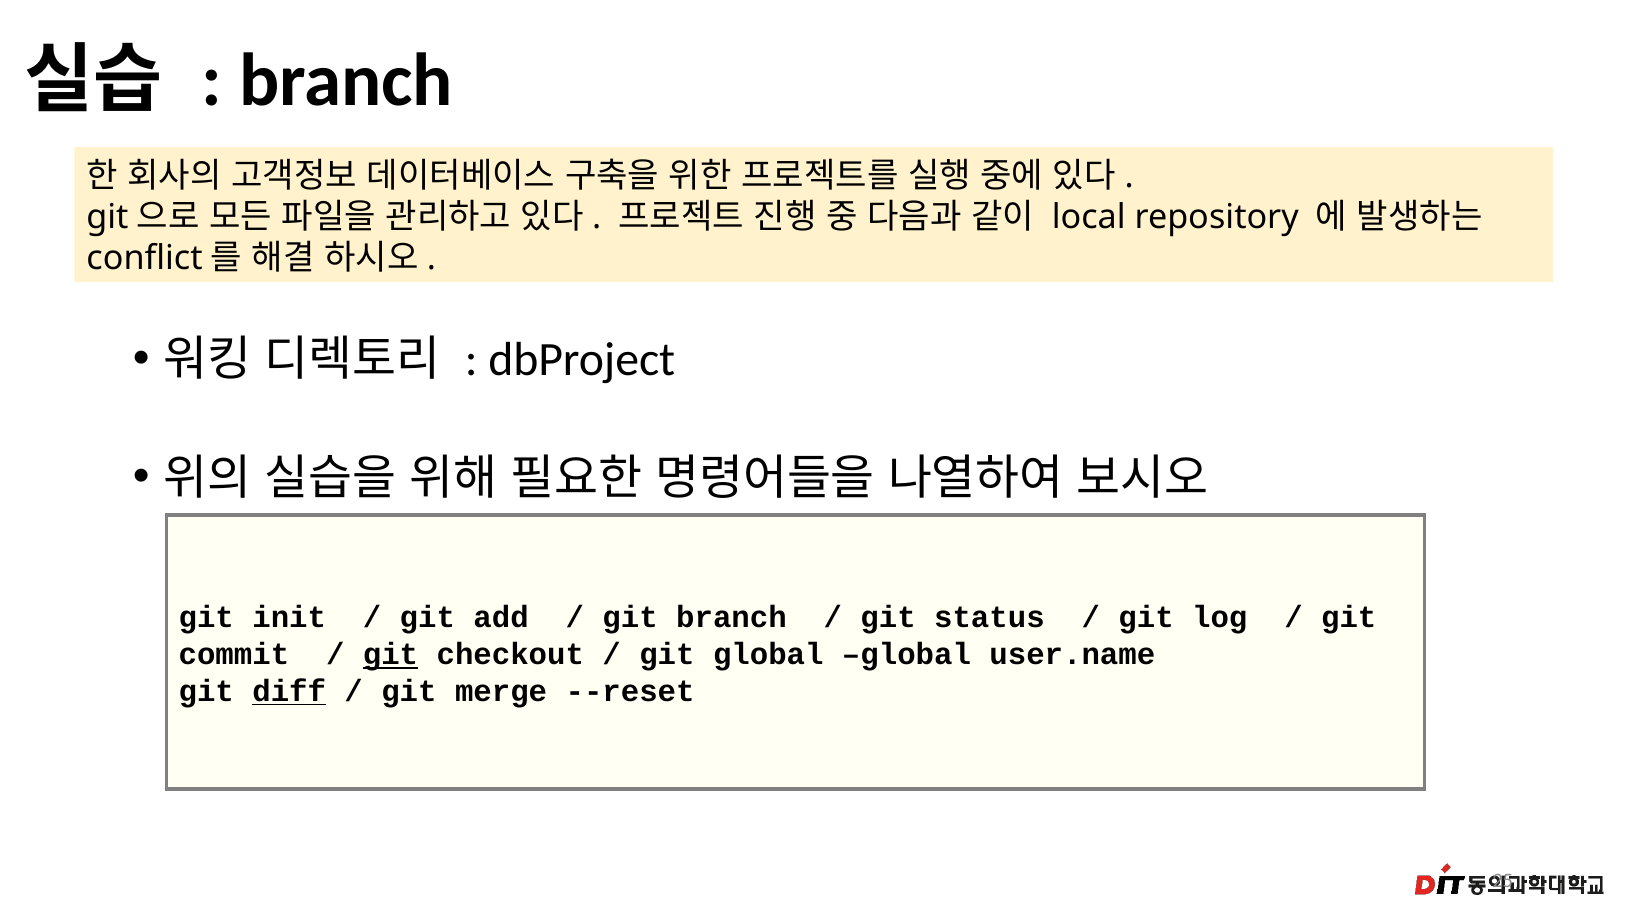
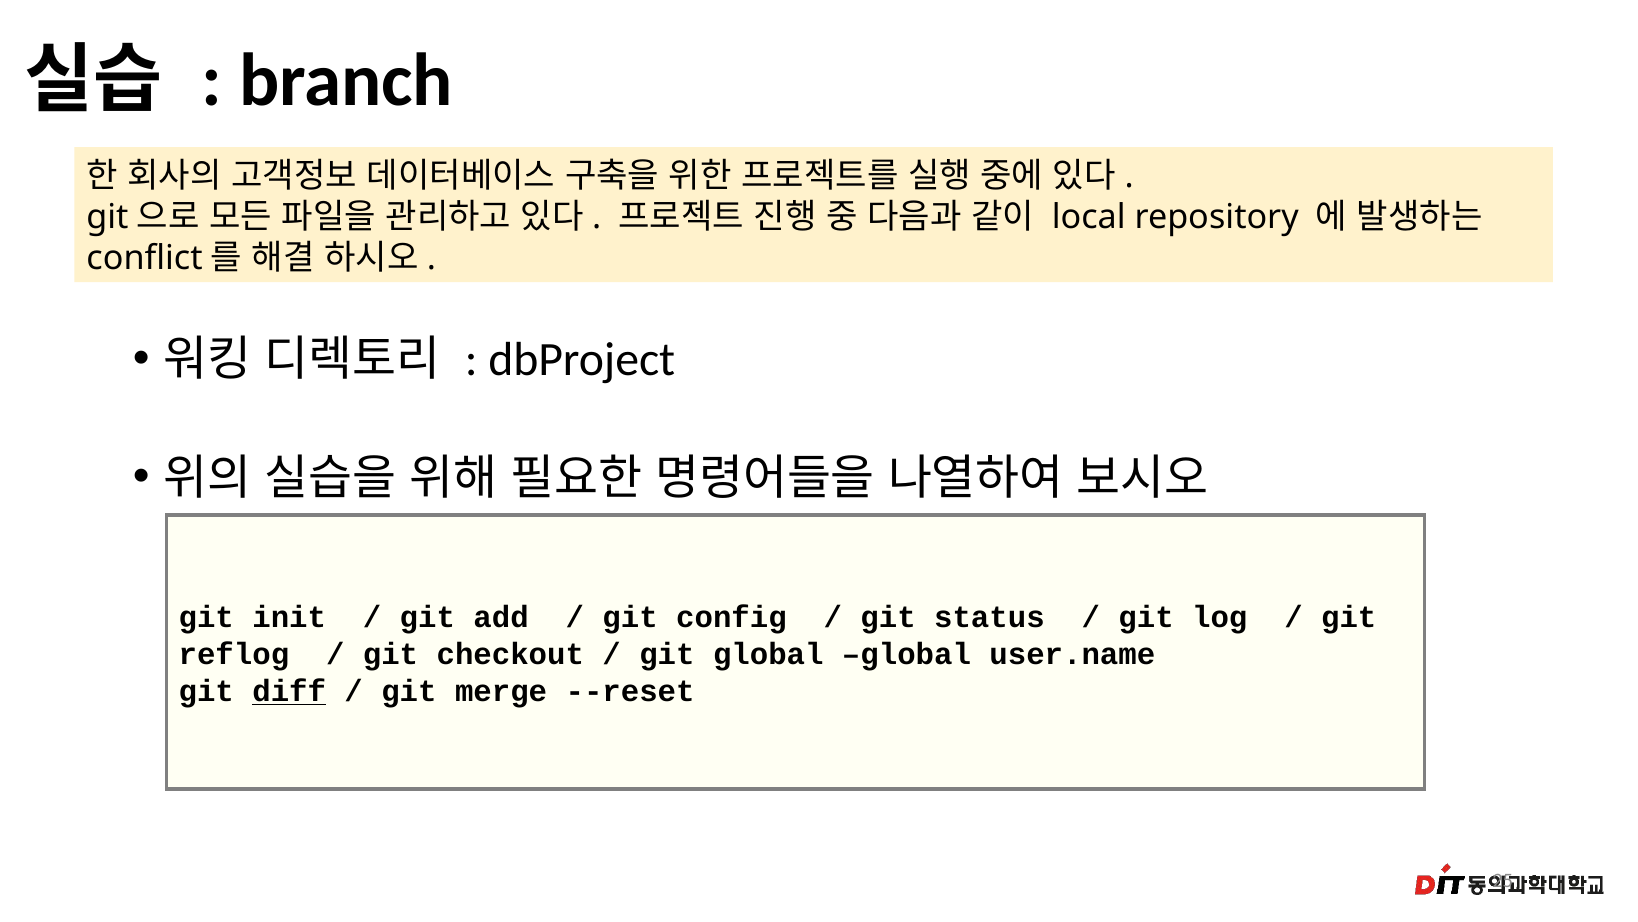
git branch: branch -> config (731, 617)
commit: commit -> reflog (234, 654)
git underline: present -> none (391, 654)
